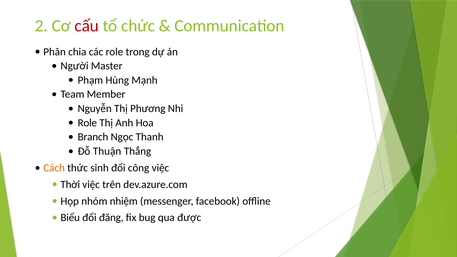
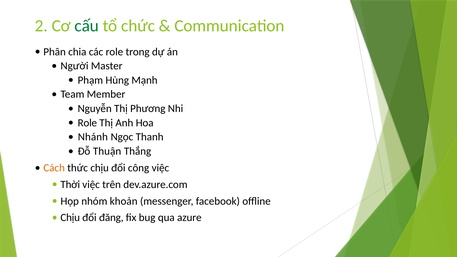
cấu colour: red -> green (87, 26)
Branch: Branch -> Nhánh (93, 137)
thức sinh: sinh -> chịu (100, 168)
nhiệm: nhiệm -> khoản (124, 201)
Biểu: Biểu -> Chịu (70, 218)
được: được -> azure (189, 218)
